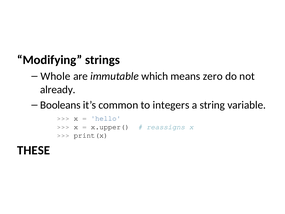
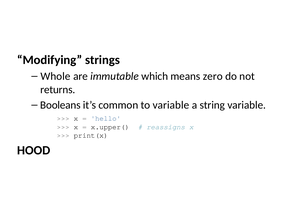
already: already -> returns (58, 89)
to integers: integers -> variable (171, 105)
THESE: THESE -> HOOD (34, 150)
